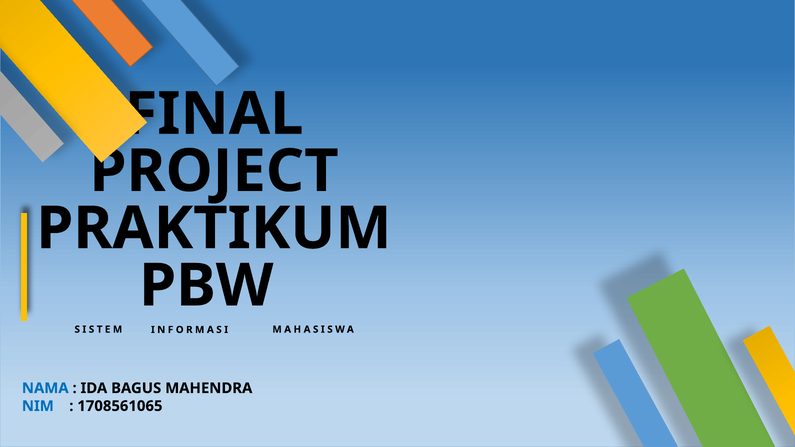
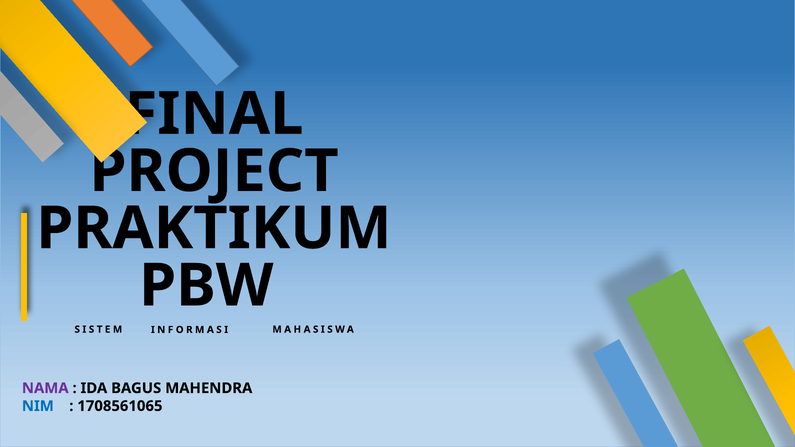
NAMA colour: blue -> purple (45, 388)
